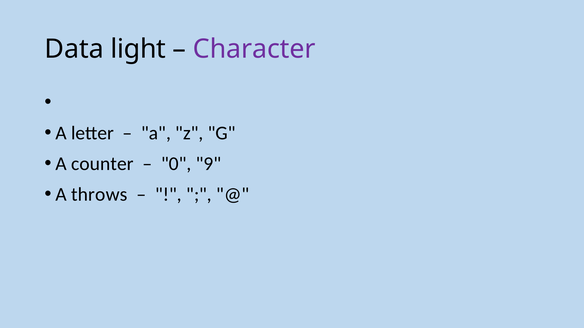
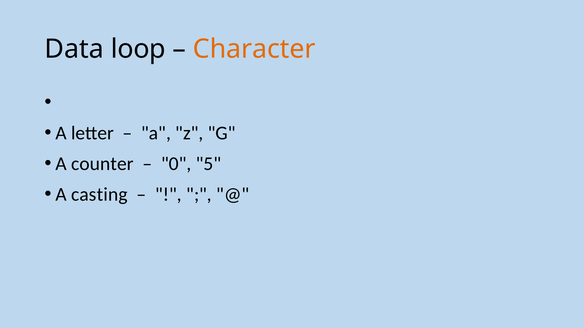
light: light -> loop (138, 49)
Character colour: purple -> orange (254, 49)
9: 9 -> 5 (209, 164)
throws: throws -> casting (99, 195)
